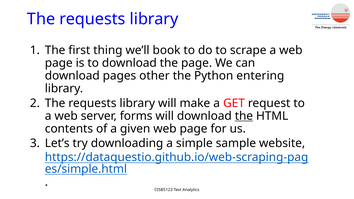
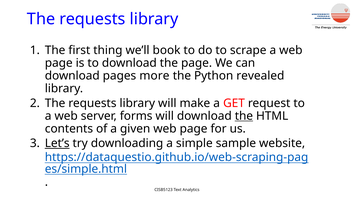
other: other -> more (154, 76)
entering: entering -> revealed (260, 76)
Let’s underline: none -> present (57, 143)
